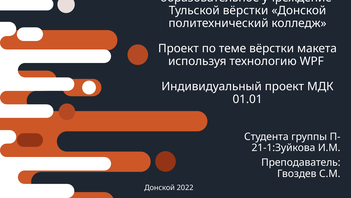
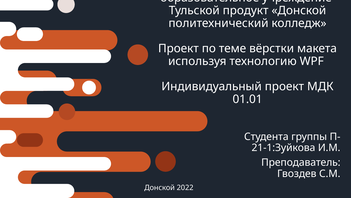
Тульской вёрстки: вёрстки -> продукт (246, 10)
